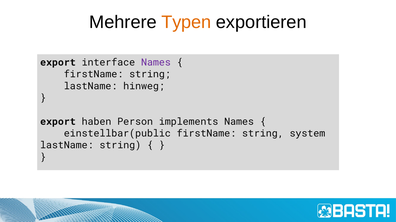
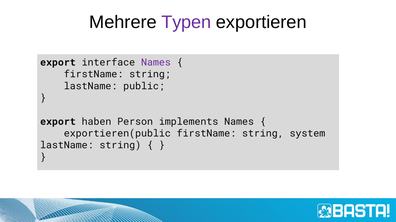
Typen colour: orange -> purple (186, 22)
hinweg: hinweg -> public (144, 86)
einstellbar(public: einstellbar(public -> exportieren(public (117, 134)
